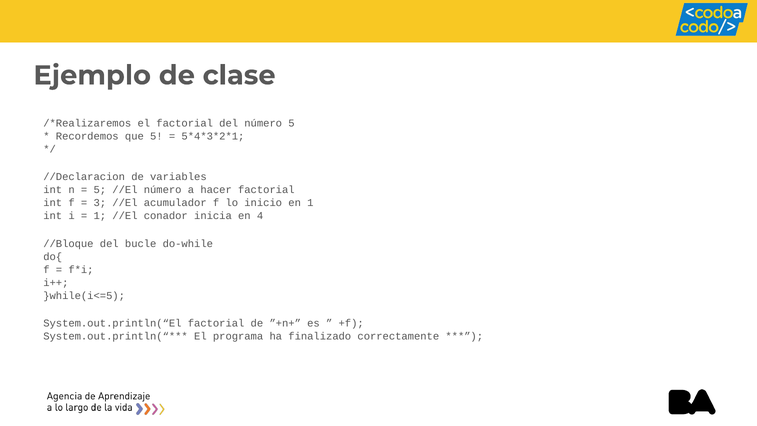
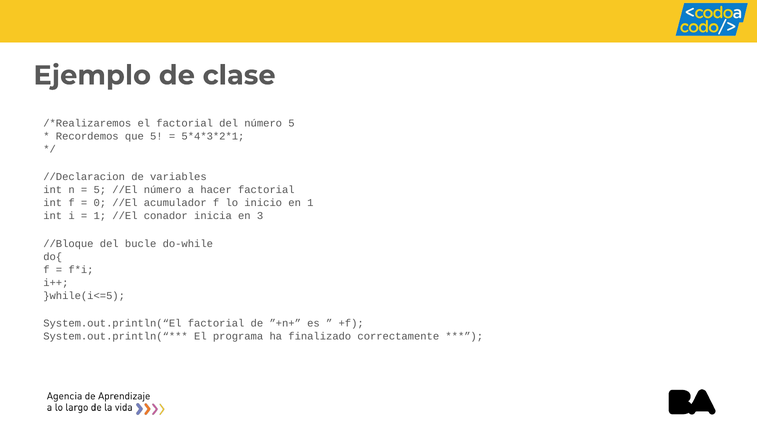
3: 3 -> 0 (100, 203)
4: 4 -> 3 (260, 216)
